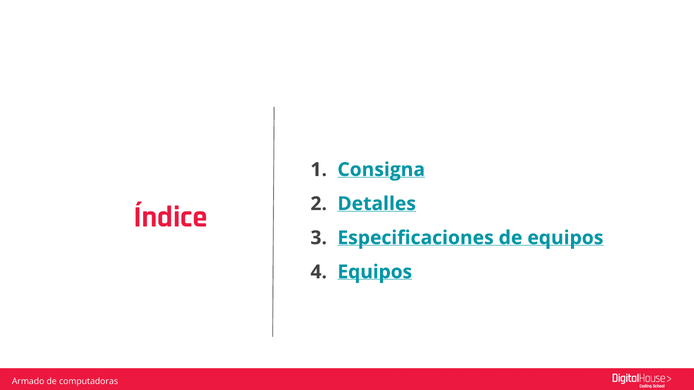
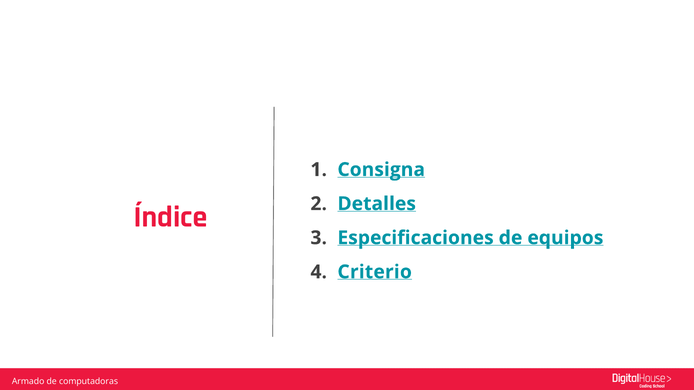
Equipos: Equipos -> Criterio (375, 272)
